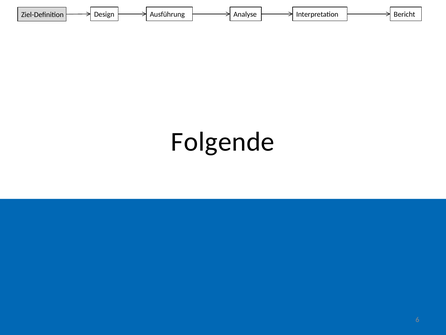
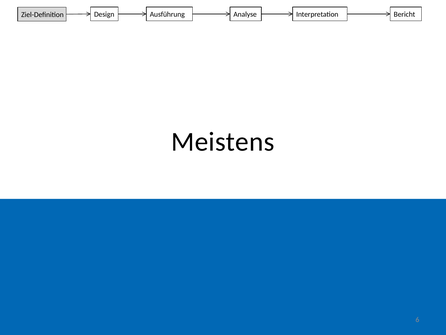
Folgende: Folgende -> Meistens (223, 142)
